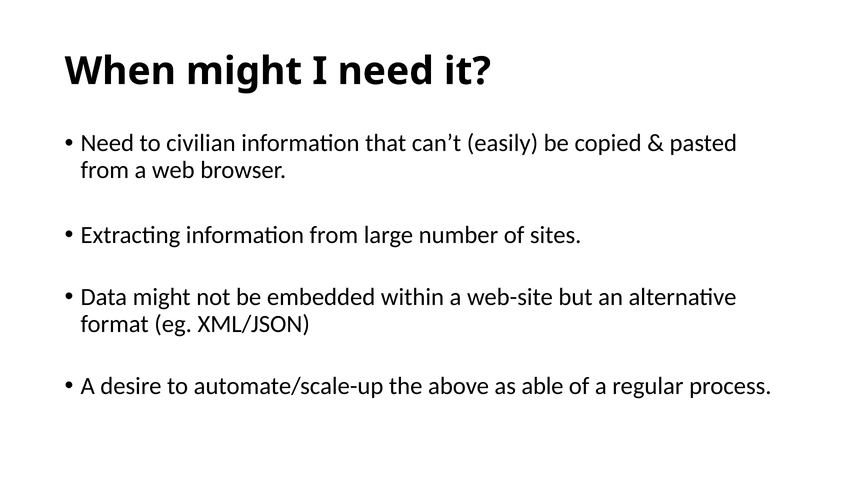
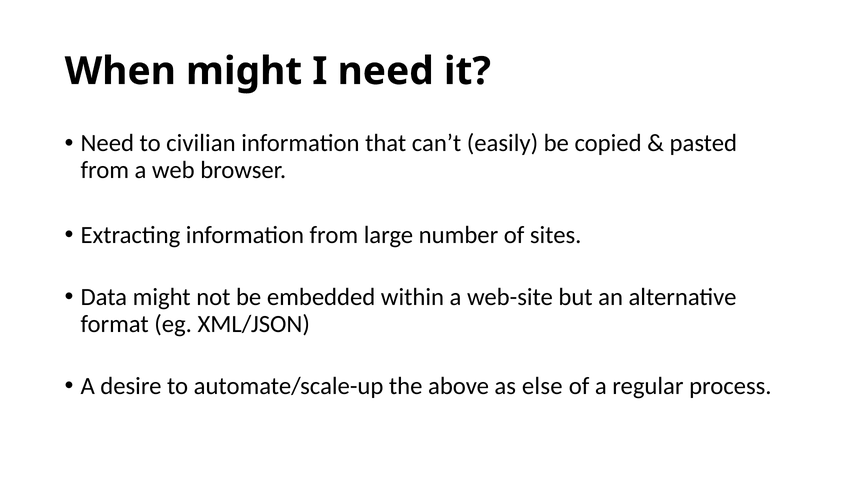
able: able -> else (542, 386)
